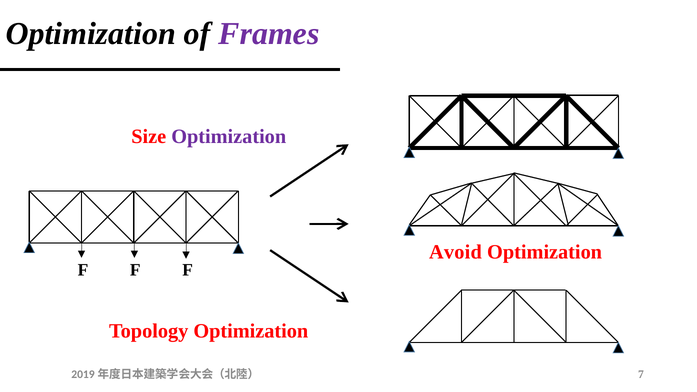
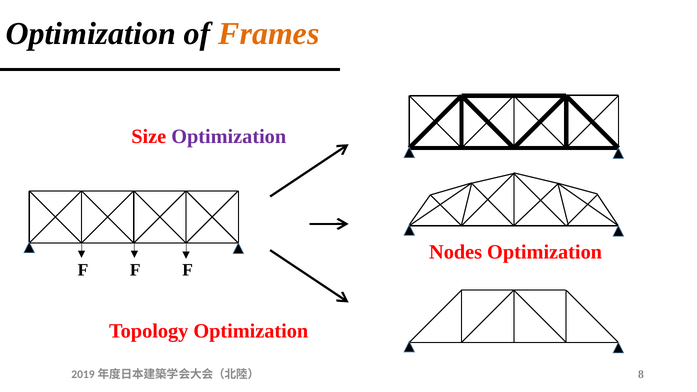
Frames colour: purple -> orange (269, 34)
Avoid: Avoid -> Nodes (456, 252)
7: 7 -> 8 (641, 375)
